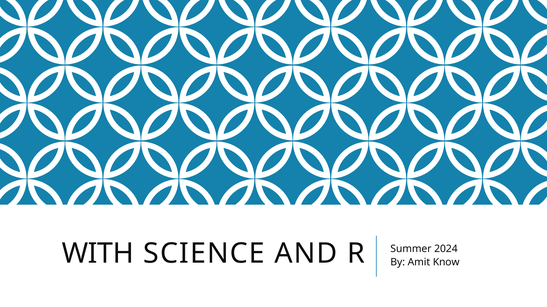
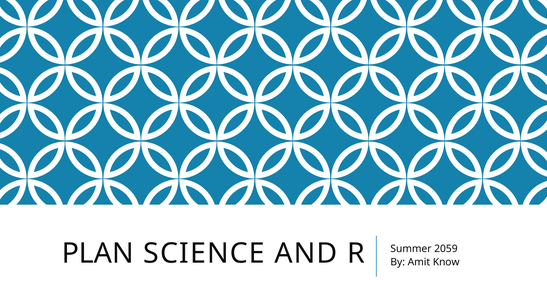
WITH: WITH -> PLAN (98, 254)
2024: 2024 -> 2059 (446, 249)
